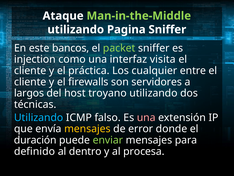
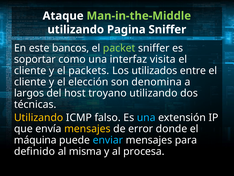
injection: injection -> soportar (35, 59)
práctica: práctica -> packets (89, 70)
cualquier: cualquier -> utilizados (154, 70)
firewalls: firewalls -> elección (88, 82)
servidores: servidores -> denomina (157, 82)
Utilizando colour: light blue -> yellow (39, 117)
una colour: pink -> light blue (146, 117)
duración: duración -> máquina (35, 140)
enviar colour: light green -> light blue (108, 140)
dentro: dentro -> misma (85, 151)
